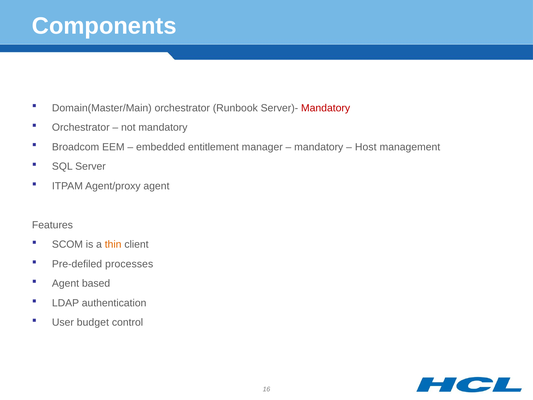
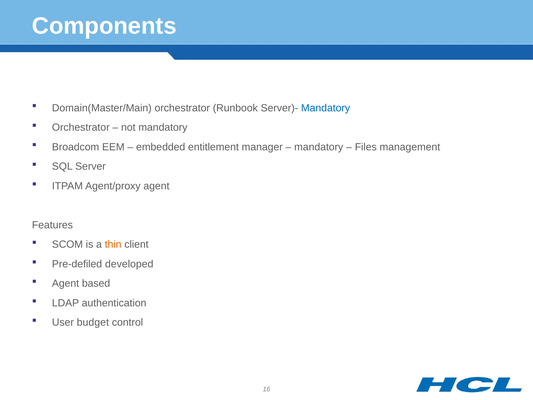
Mandatory colour: red -> blue (326, 108)
Host: Host -> Files (366, 147)
processes: processes -> developed (129, 264)
